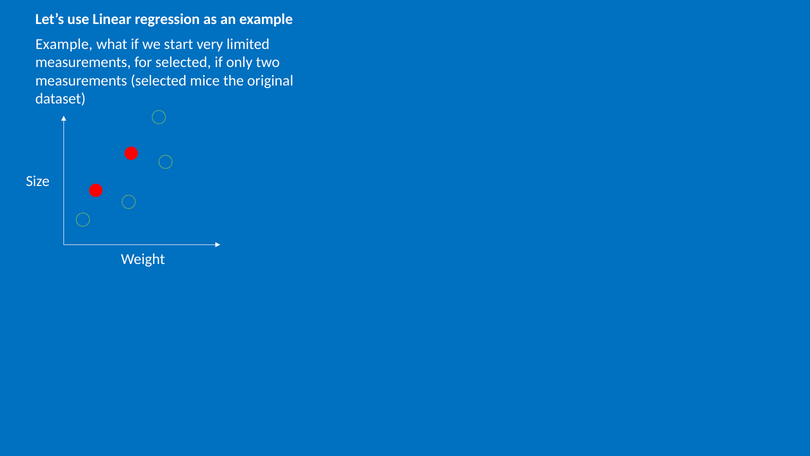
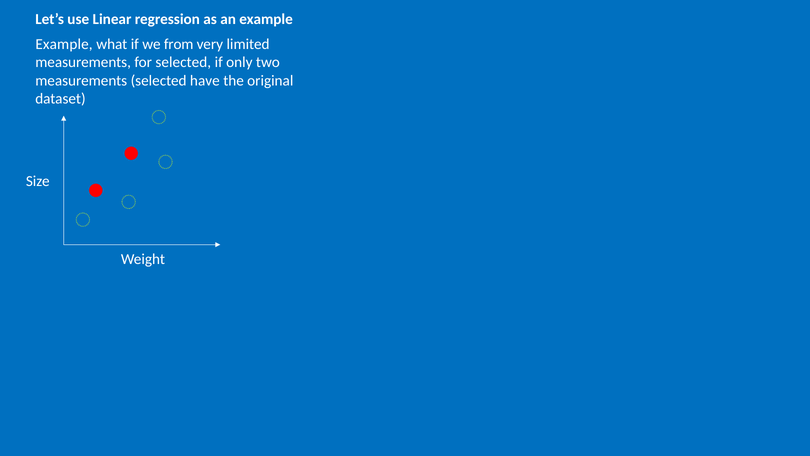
start: start -> from (179, 44)
mice: mice -> have (205, 81)
